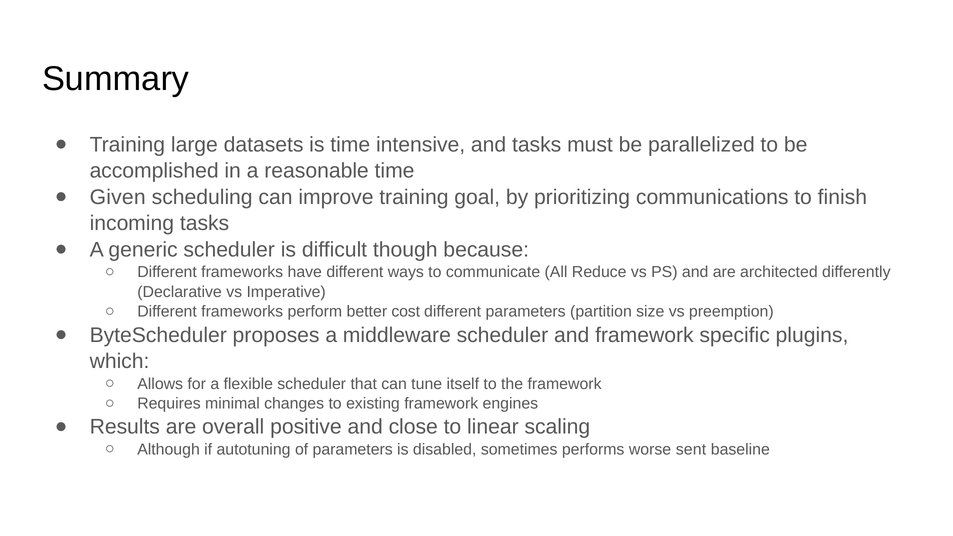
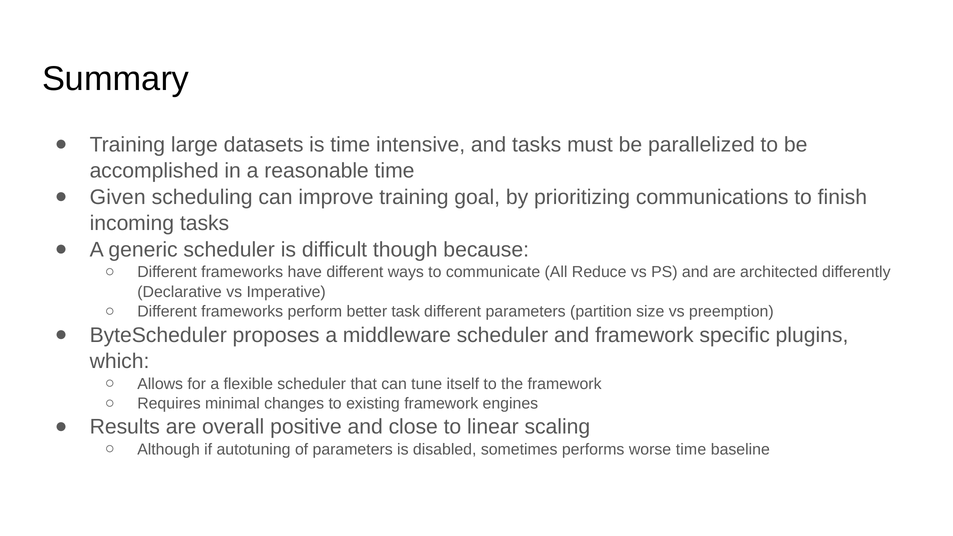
cost: cost -> task (406, 312)
worse sent: sent -> time (691, 450)
